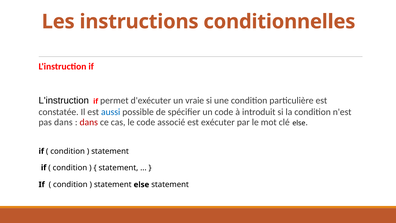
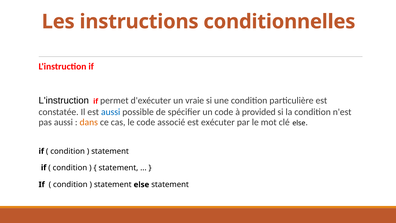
introduit: introduit -> provided (259, 112)
pas dans: dans -> aussi (63, 122)
dans colour: red -> orange (89, 122)
